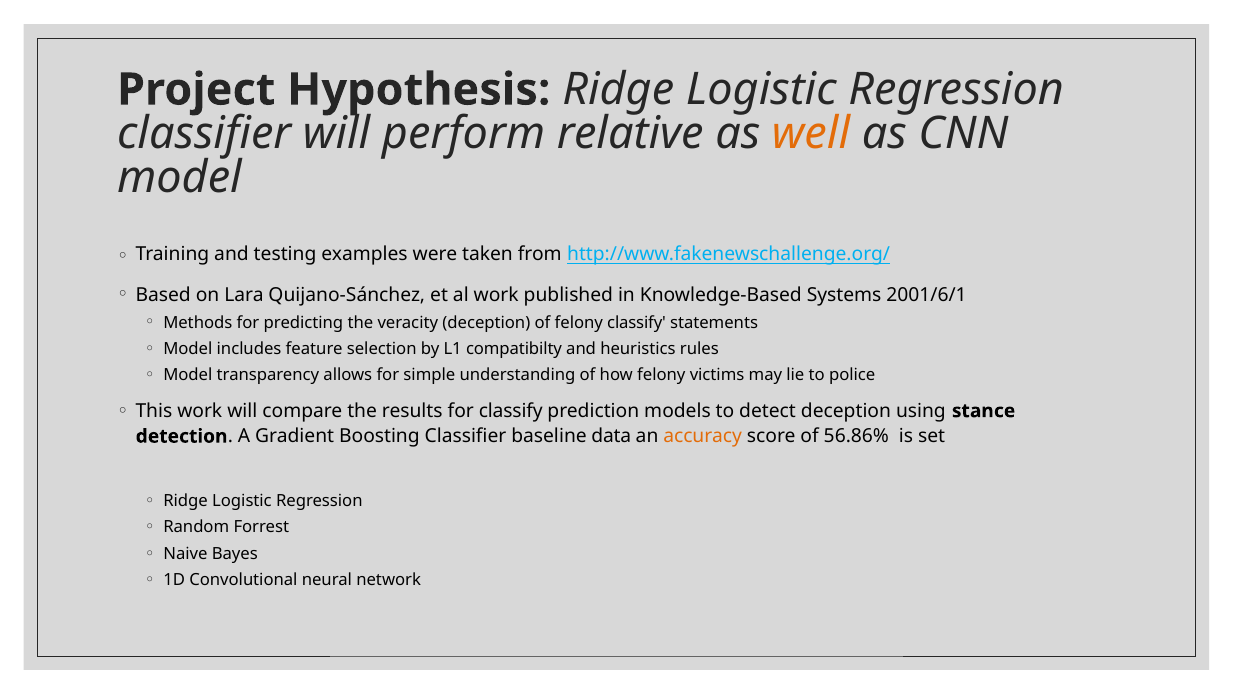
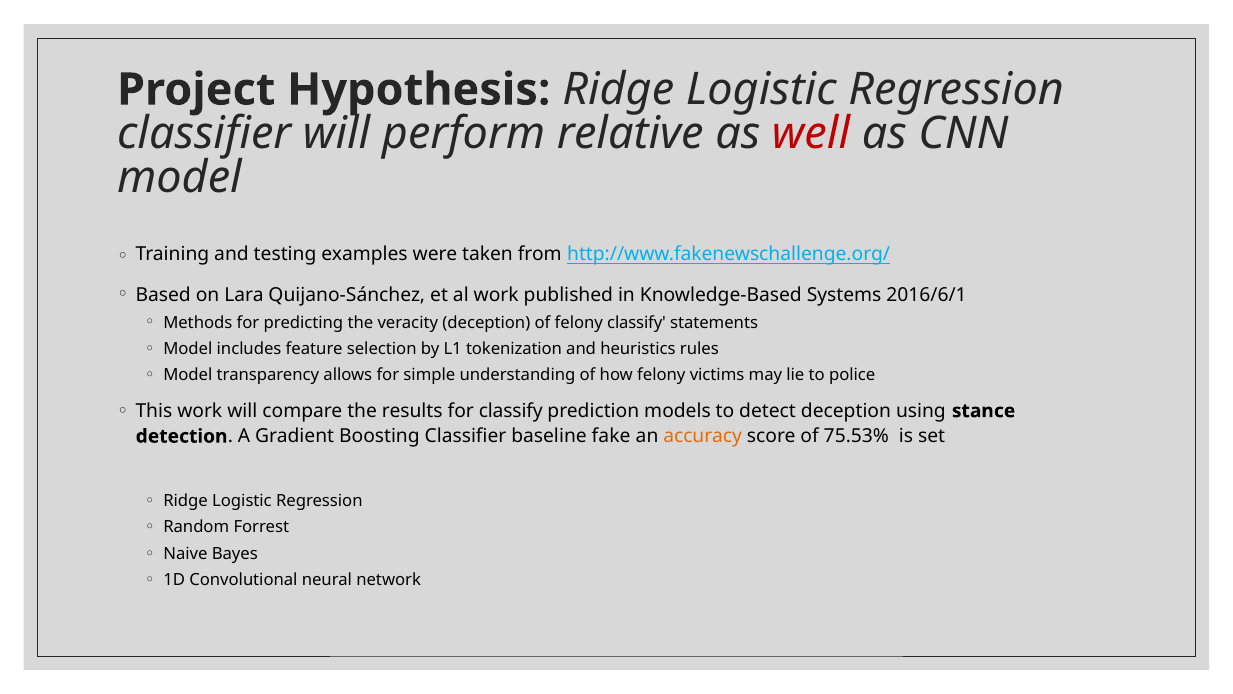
well colour: orange -> red (811, 133)
2001/6/1: 2001/6/1 -> 2016/6/1 (927, 295)
compatibilty: compatibilty -> tokenization (514, 349)
data: data -> fake (611, 436)
56.86%: 56.86% -> 75.53% (856, 436)
